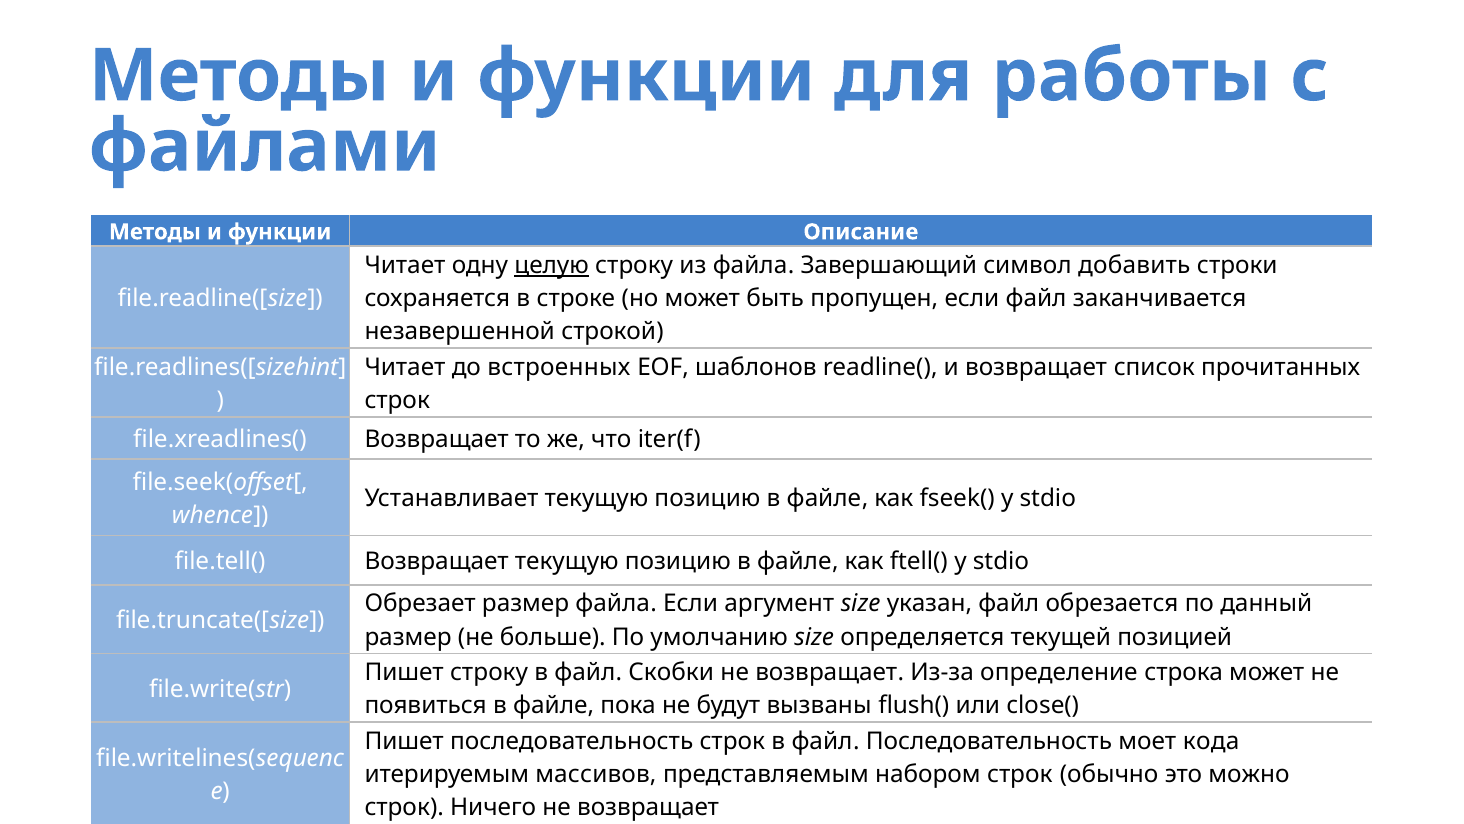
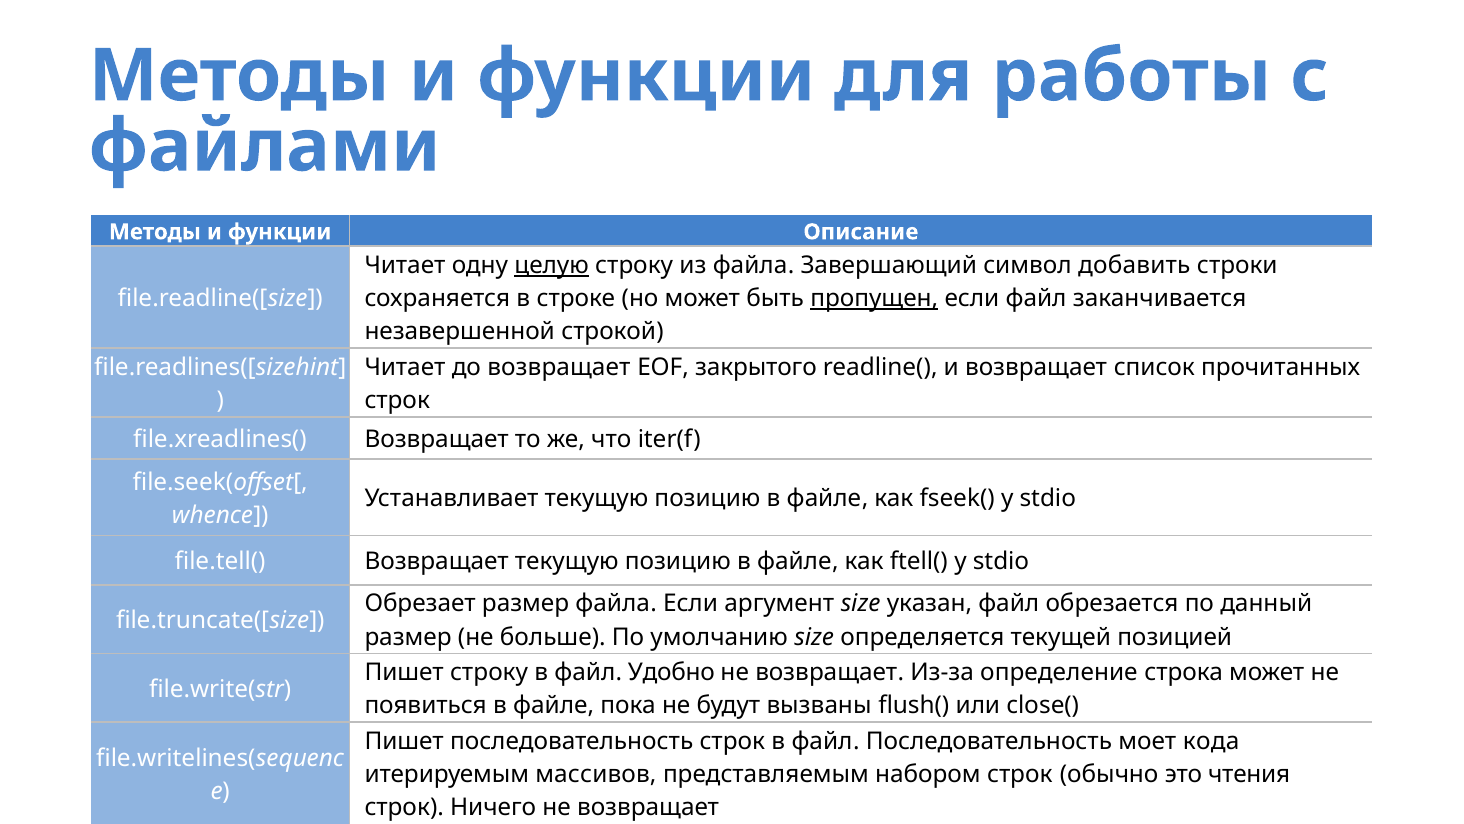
пропущен underline: none -> present (874, 299)
до встроенных: встроенных -> возвращает (559, 367)
шаблонов: шаблонов -> закрытого (756, 367)
Скобки: Скобки -> Удобно (671, 672)
можно: можно -> чтения (1249, 774)
